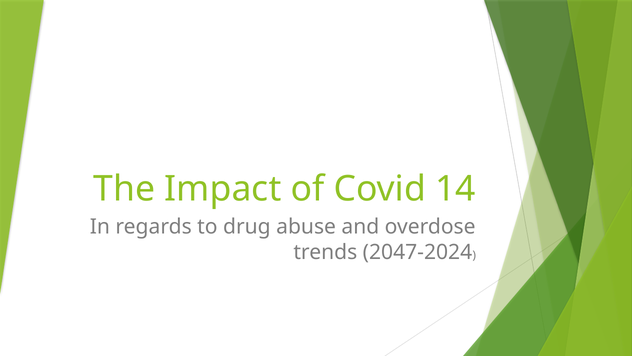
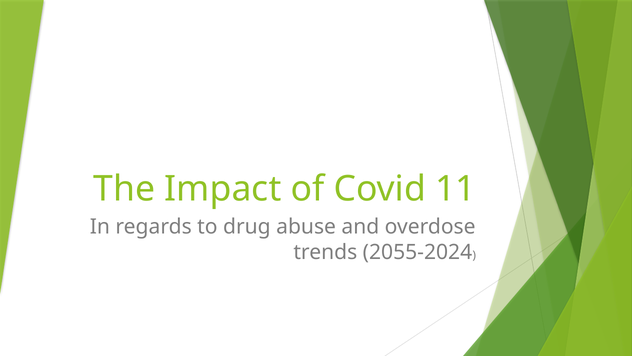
14: 14 -> 11 (455, 189)
2047-2024: 2047-2024 -> 2055-2024 (417, 252)
